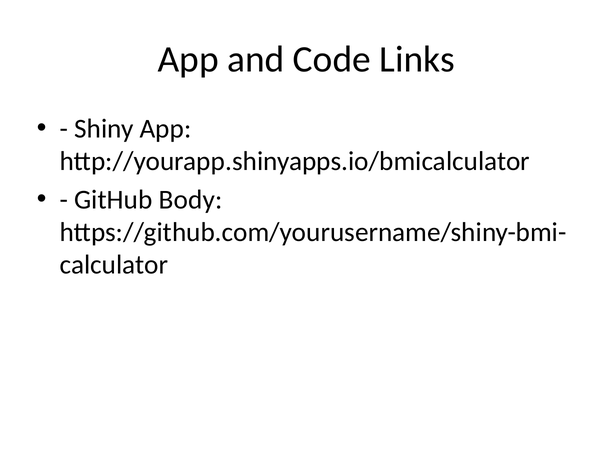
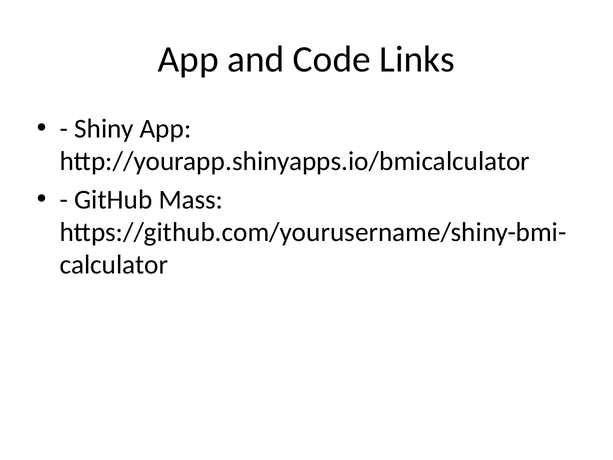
Body: Body -> Mass (191, 199)
